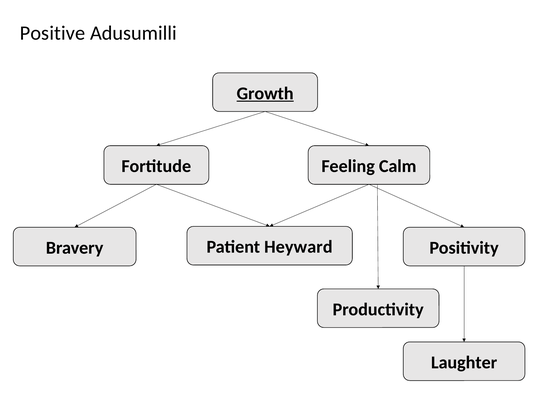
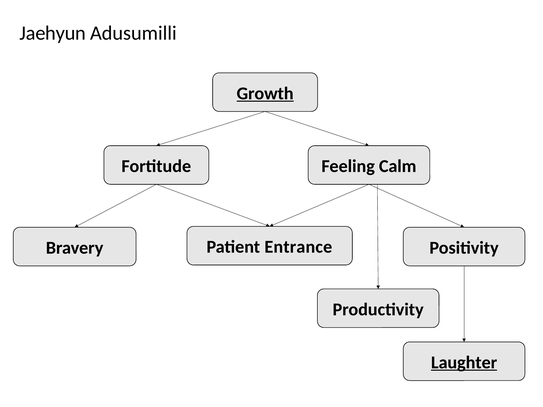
Positive: Positive -> Jaehyun (53, 33)
Heyward: Heyward -> Entrance (298, 247)
Laughter underline: none -> present (464, 363)
